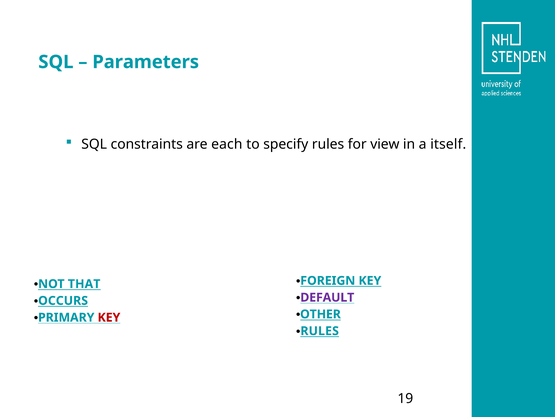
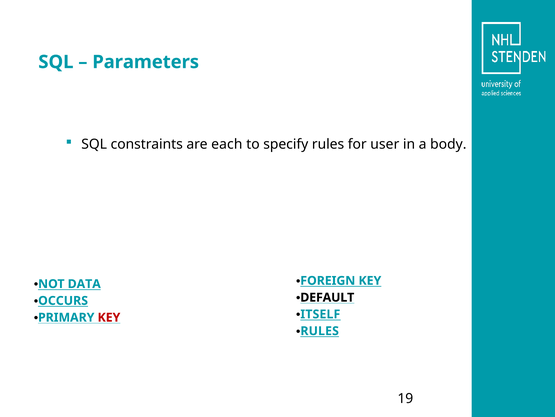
view: view -> user (385, 144)
itself: itself -> body (448, 144)
THAT: THAT -> DATA (84, 283)
DEFAULT colour: purple -> black (327, 297)
OTHER: OTHER -> ITSELF (320, 314)
